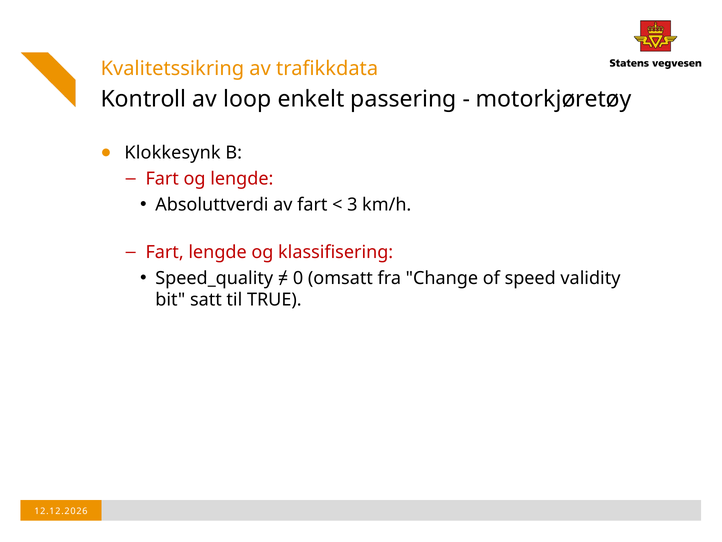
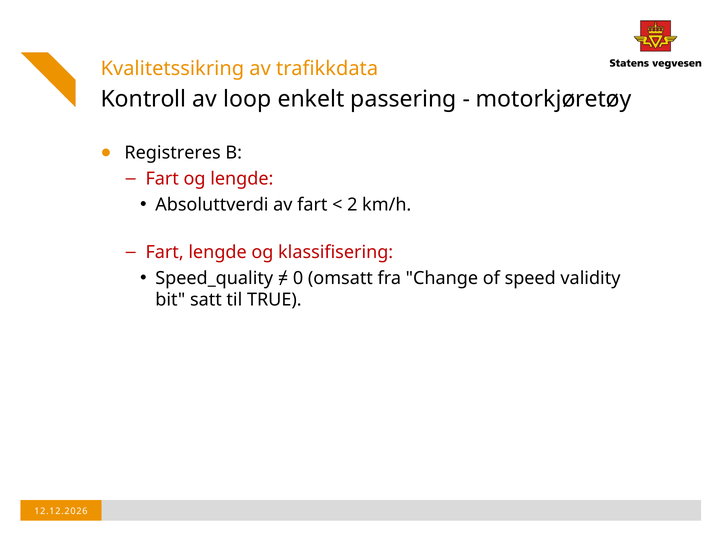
Klokkesynk: Klokkesynk -> Registreres (173, 152)
3: 3 -> 2 (352, 204)
